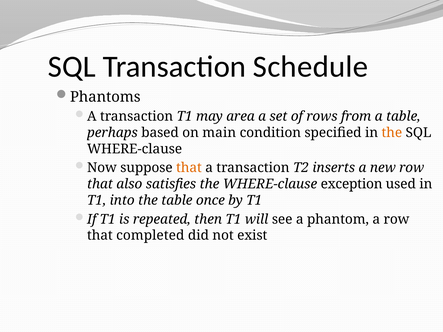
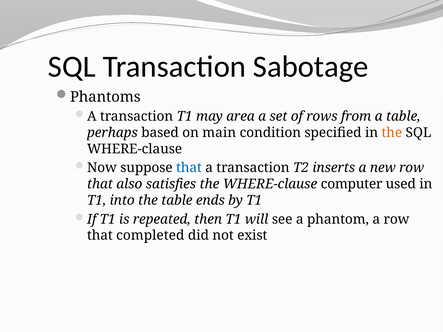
Schedule: Schedule -> Sabotage (311, 67)
that colour: orange -> blue (189, 168)
exception: exception -> computer (352, 184)
once: once -> ends (210, 200)
